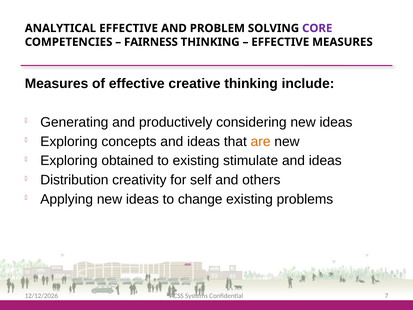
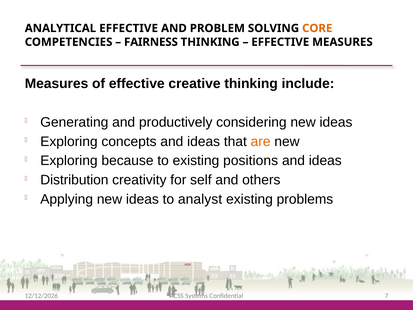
CORE colour: purple -> orange (317, 28)
obtained: obtained -> because (127, 161)
stimulate: stimulate -> positions (251, 161)
change: change -> analyst (200, 199)
